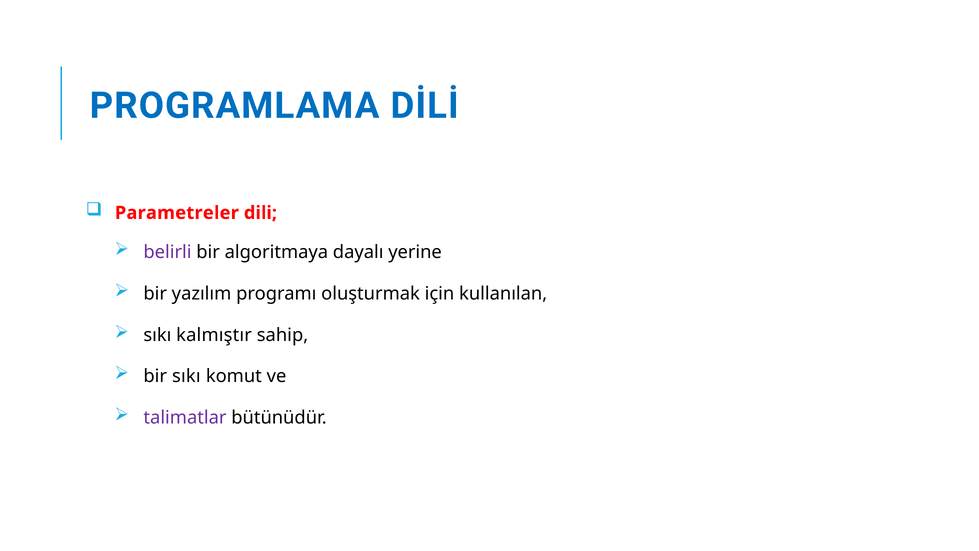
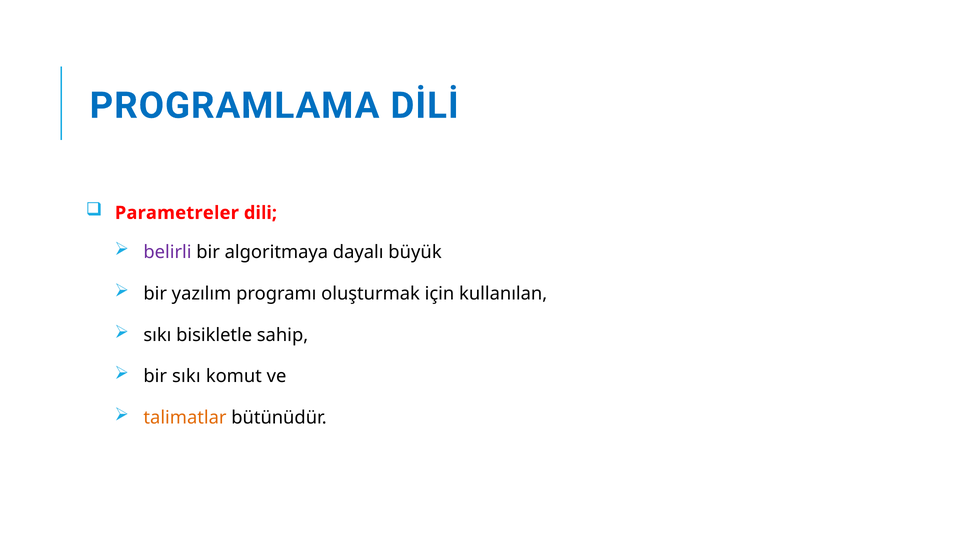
yerine: yerine -> büyük (415, 252)
kalmıştır: kalmıştır -> bisikletle (214, 335)
talimatlar colour: purple -> orange (185, 418)
